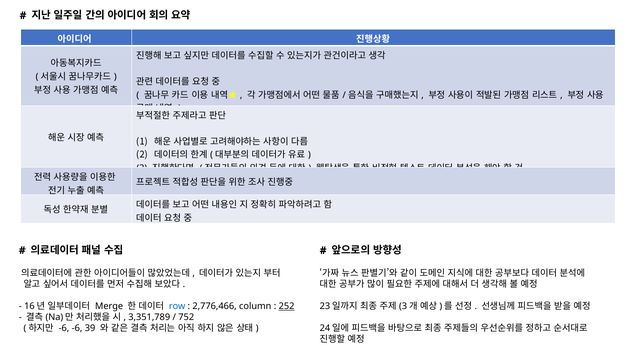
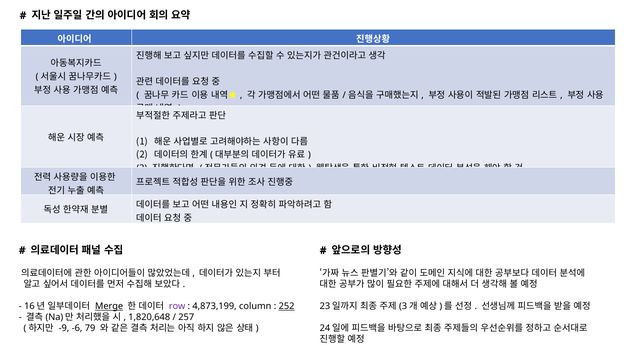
Merge underline: none -> present (109, 306)
row colour: blue -> purple (177, 306)
2,776,466: 2,776,466 -> 4,873,199 (215, 306)
3,351,789: 3,351,789 -> 1,820,648 (149, 317)
752: 752 -> 257 (186, 317)
-6: -6 -> -9 (64, 329)
39: 39 -> 79 (90, 329)
